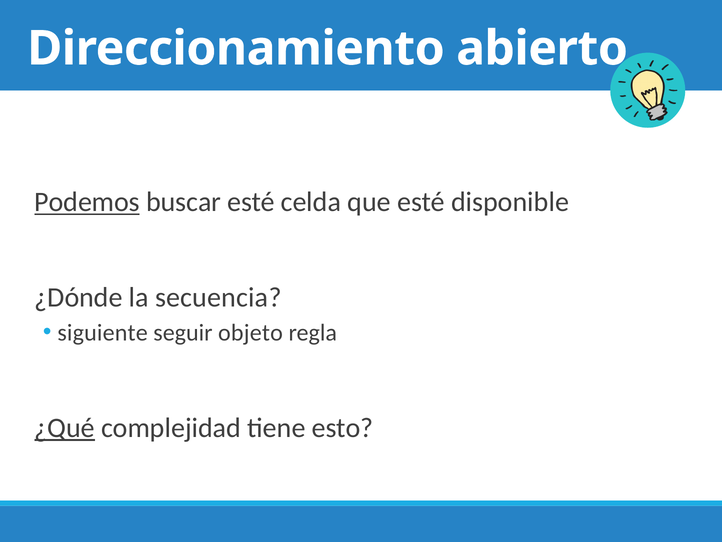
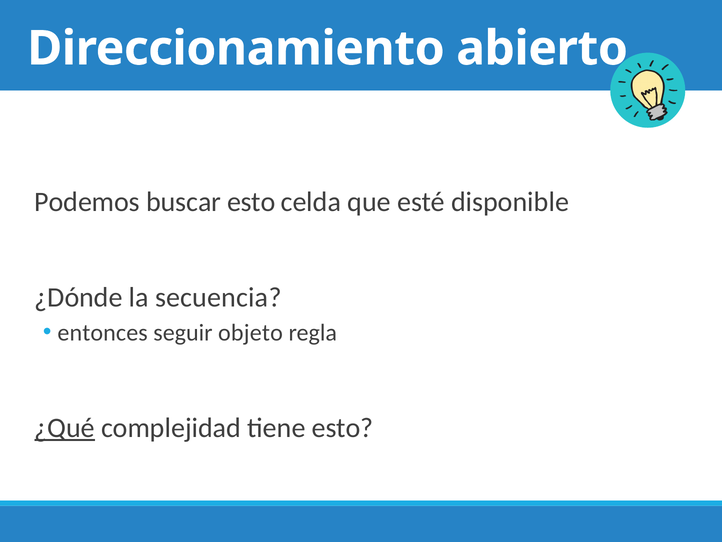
Podemos underline: present -> none (87, 202)
buscar esté: esté -> esto (251, 202)
siguiente: siguiente -> entonces (103, 332)
